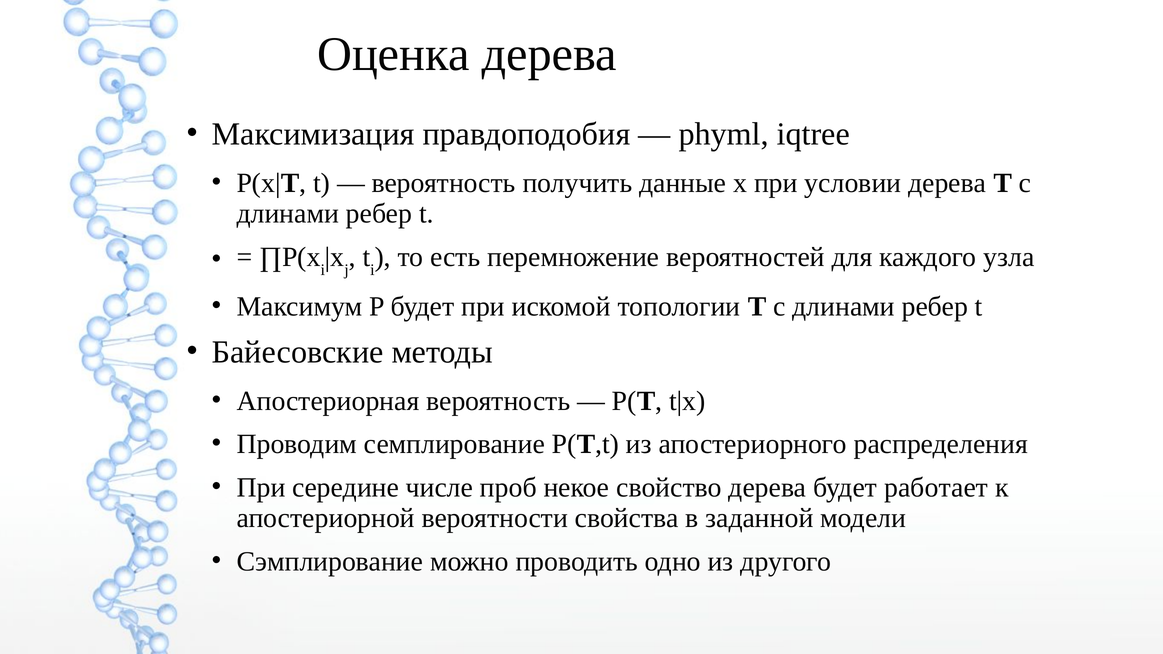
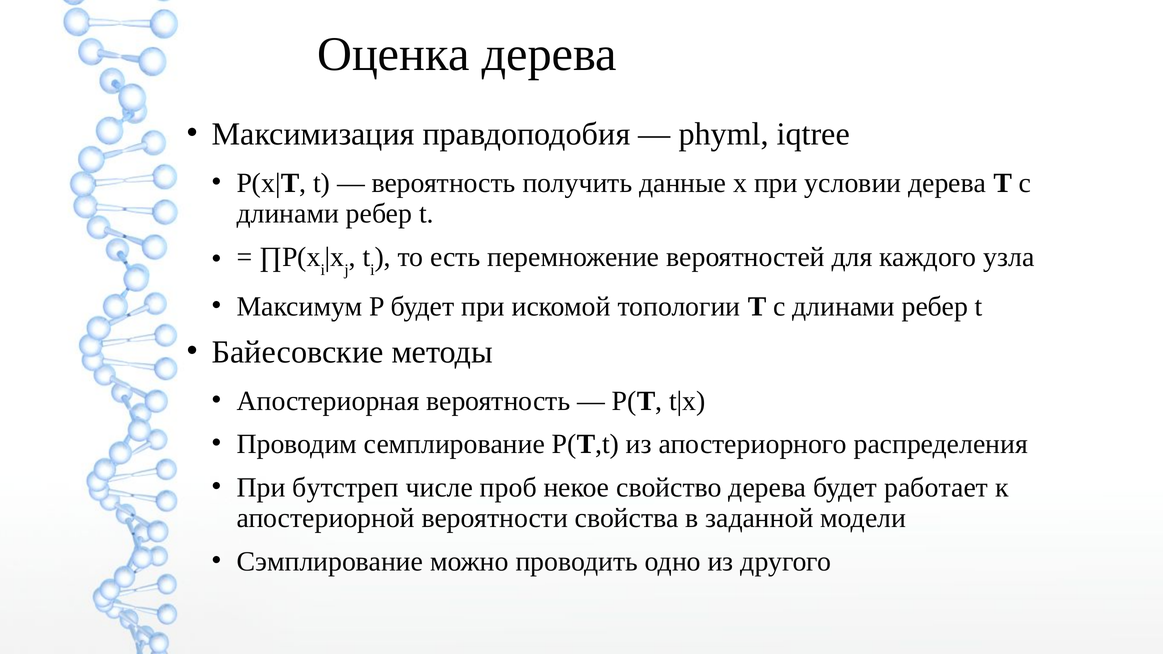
середине: середине -> бутстреп (346, 488)
